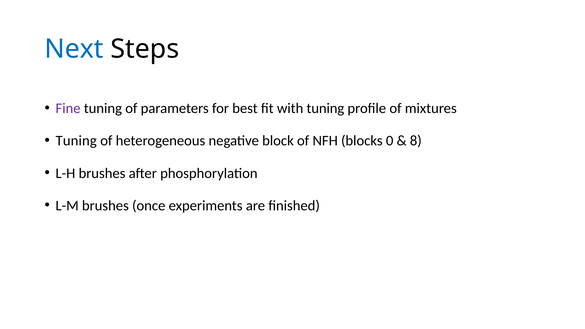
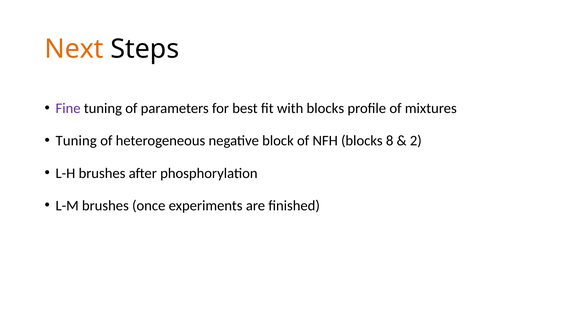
Next colour: blue -> orange (74, 49)
with tuning: tuning -> blocks (325, 108)
0: 0 -> 8 (390, 141)
8: 8 -> 2 (416, 141)
